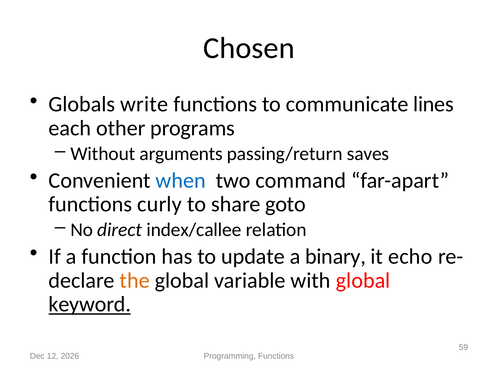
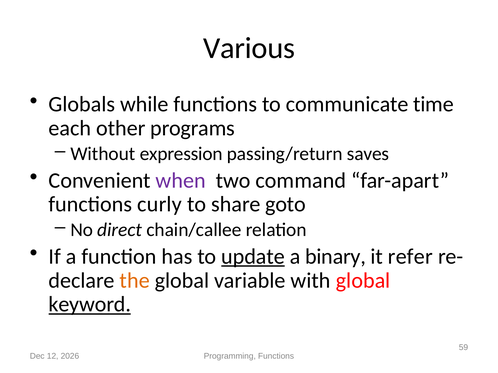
Chosen: Chosen -> Various (249, 48)
write: write -> while (144, 104)
lines: lines -> time (433, 104)
arguments: arguments -> expression (181, 154)
when colour: blue -> purple (181, 181)
index/callee: index/callee -> chain/callee (194, 230)
update underline: none -> present (253, 257)
echo: echo -> refer (410, 257)
